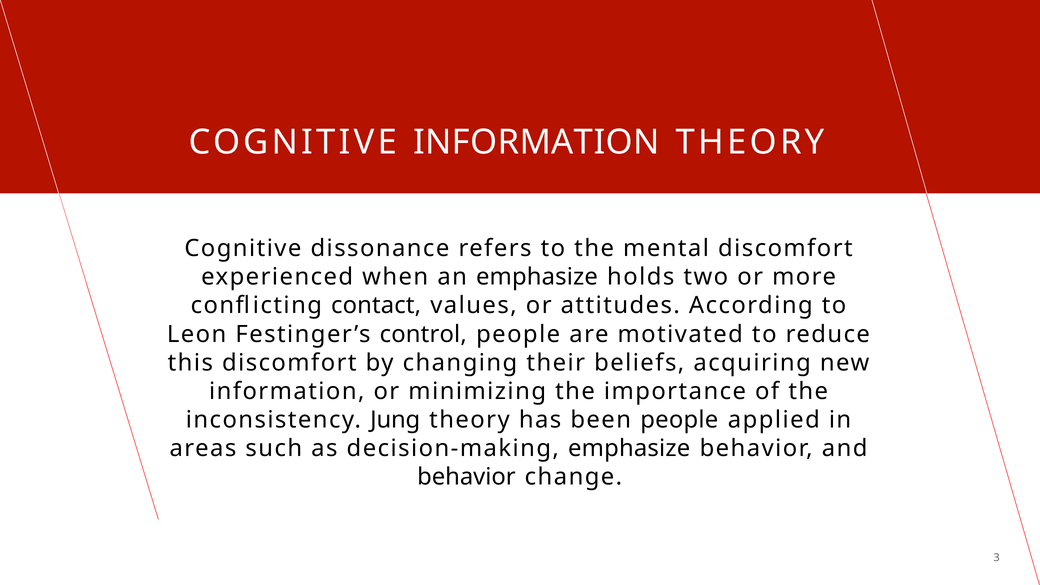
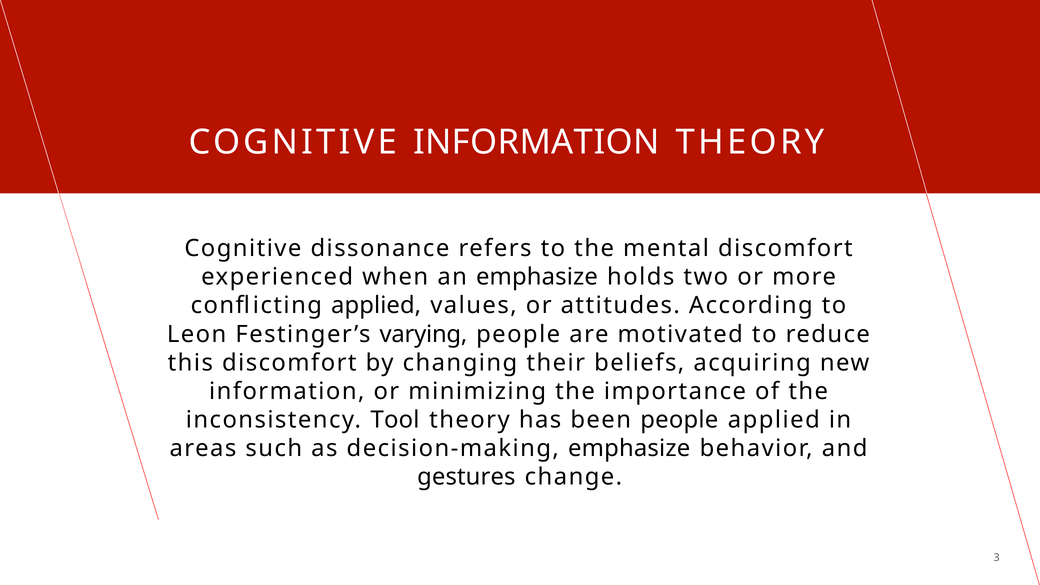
conflicting contact: contact -> applied (376, 306)
control: control -> varying (423, 334)
Jung: Jung -> Tool (395, 420)
behavior: behavior -> gestures (466, 477)
